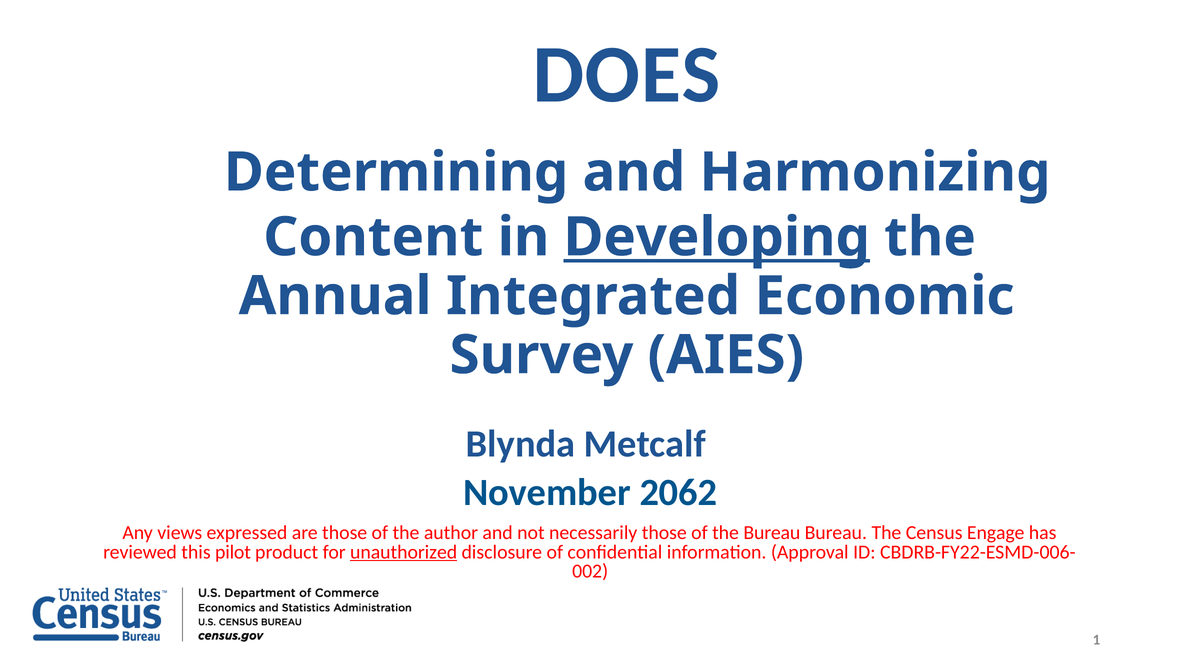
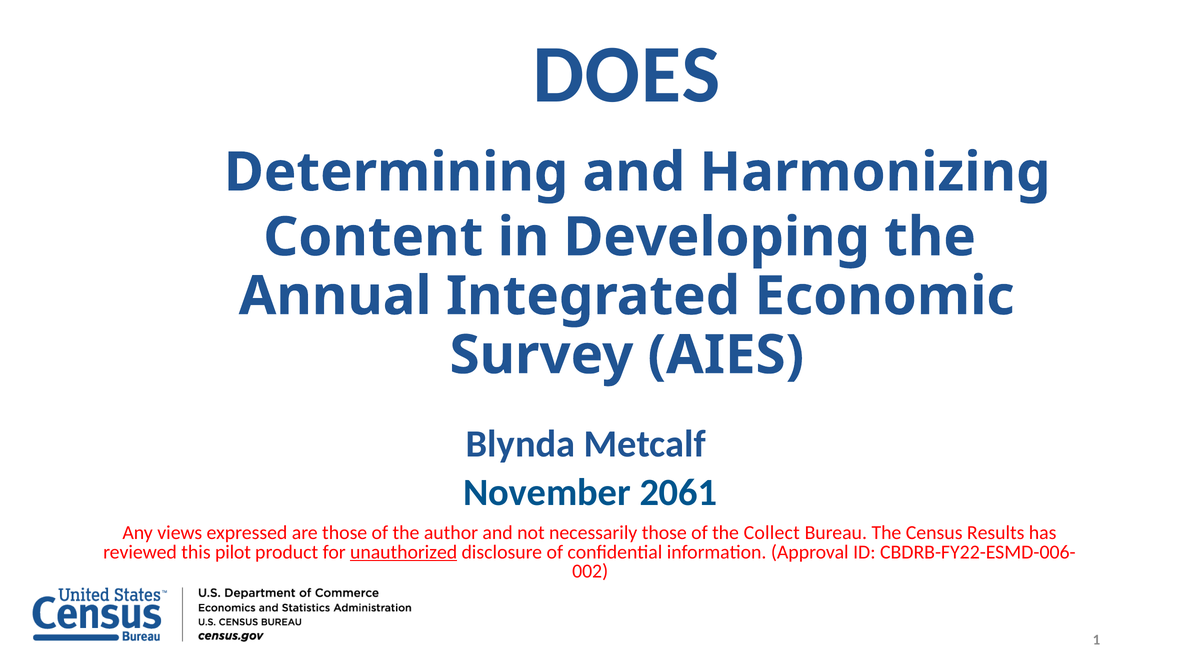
Developing underline: present -> none (717, 237)
2062: 2062 -> 2061 (678, 492)
the Bureau: Bureau -> Collect (772, 533)
Engage: Engage -> Results (996, 533)
